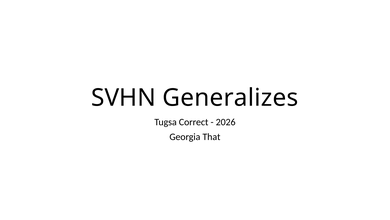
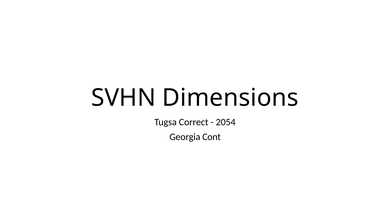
Generalizes: Generalizes -> Dimensions (230, 97)
2026: 2026 -> 2054 (226, 122)
That: That -> Cont (212, 136)
